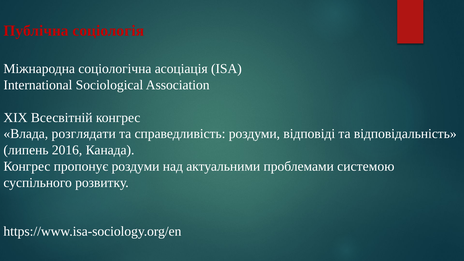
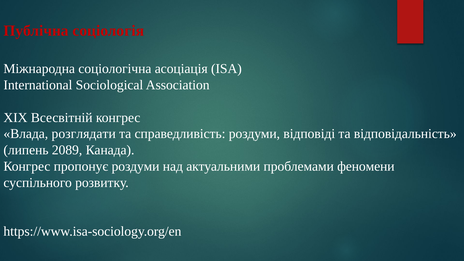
2016: 2016 -> 2089 (67, 150)
системою: системою -> феномени (366, 166)
